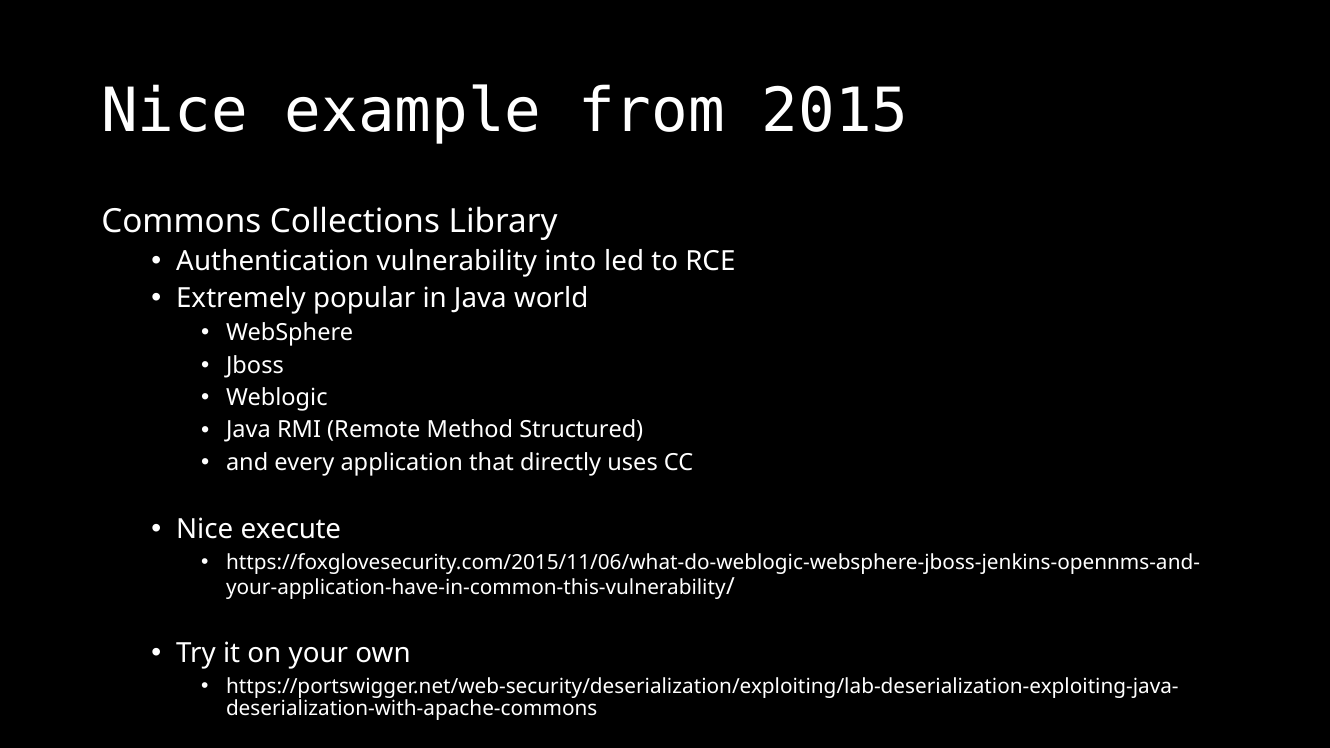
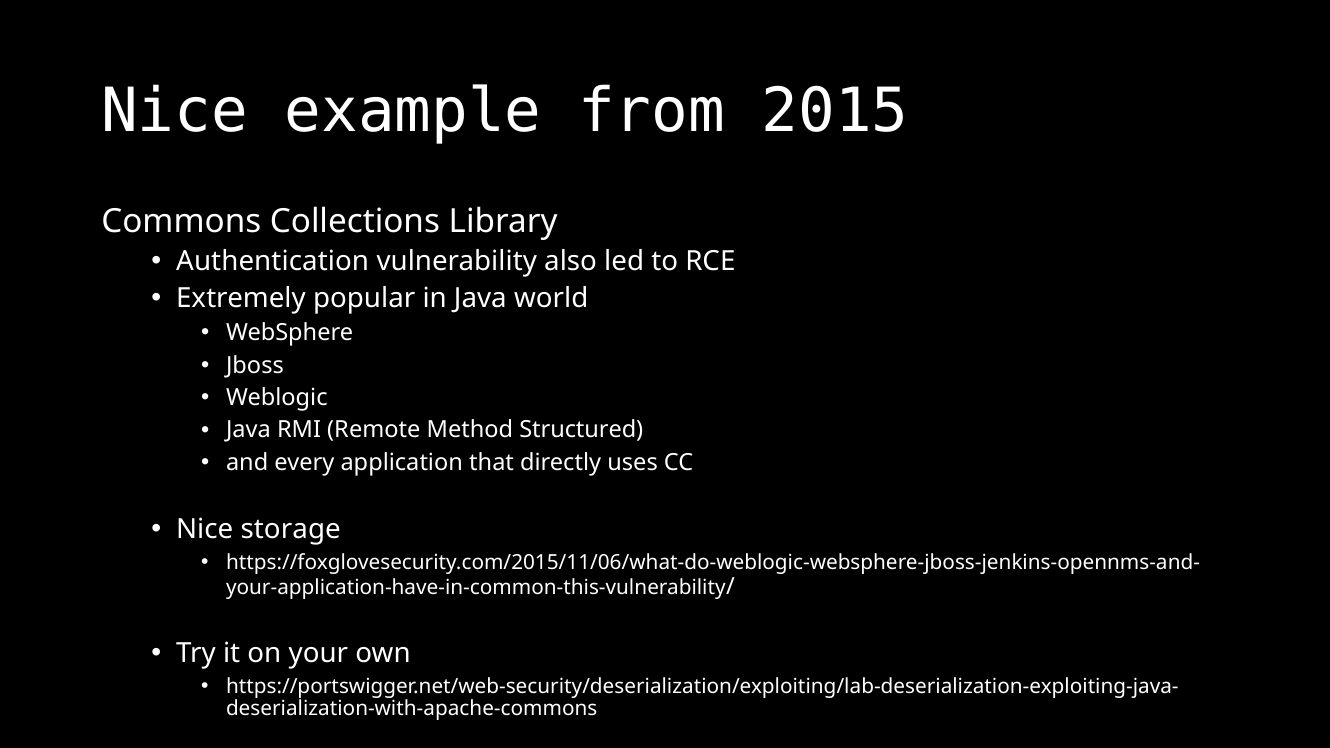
into: into -> also (571, 262)
execute: execute -> storage (291, 530)
